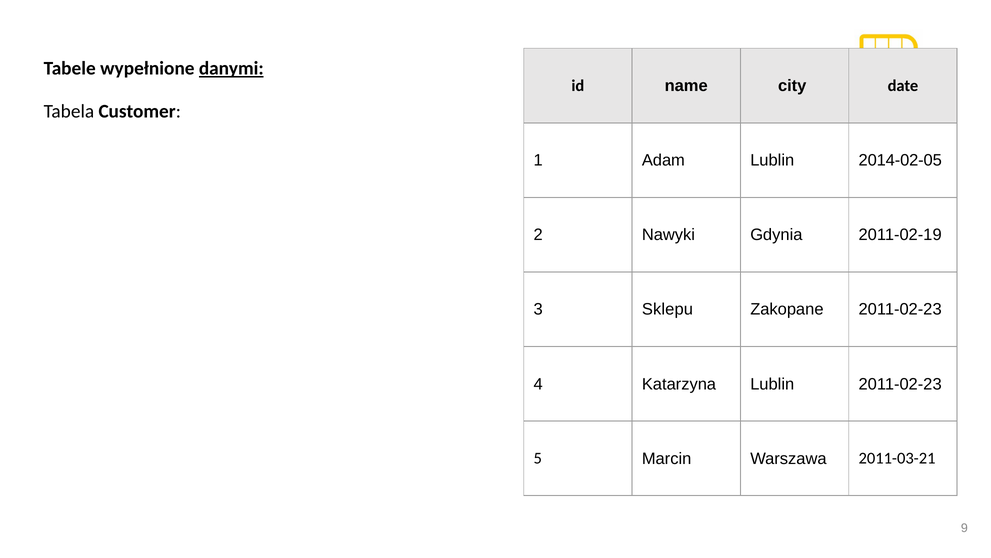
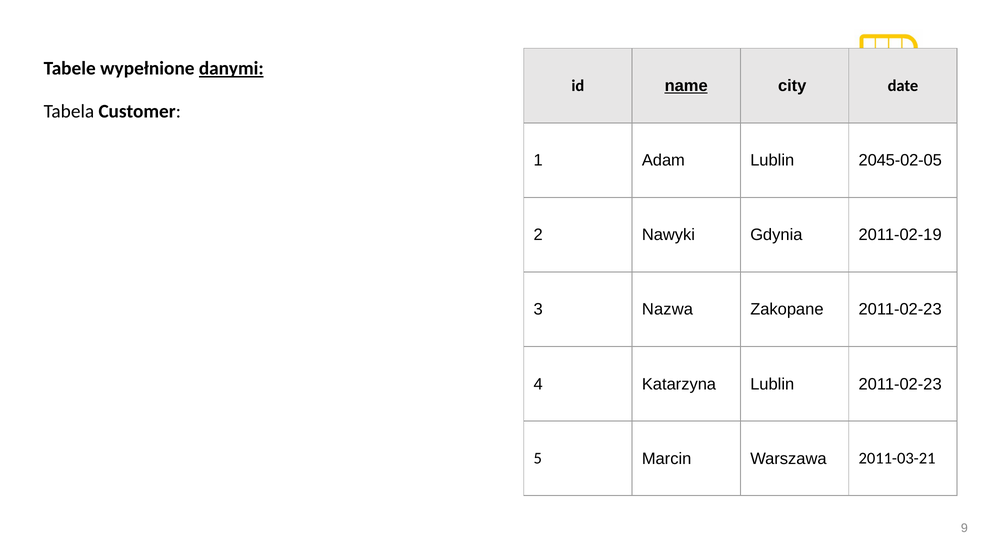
name underline: none -> present (686, 86)
2014-02-05: 2014-02-05 -> 2045-02-05 (900, 160)
Sklepu: Sklepu -> Nazwa (667, 309)
